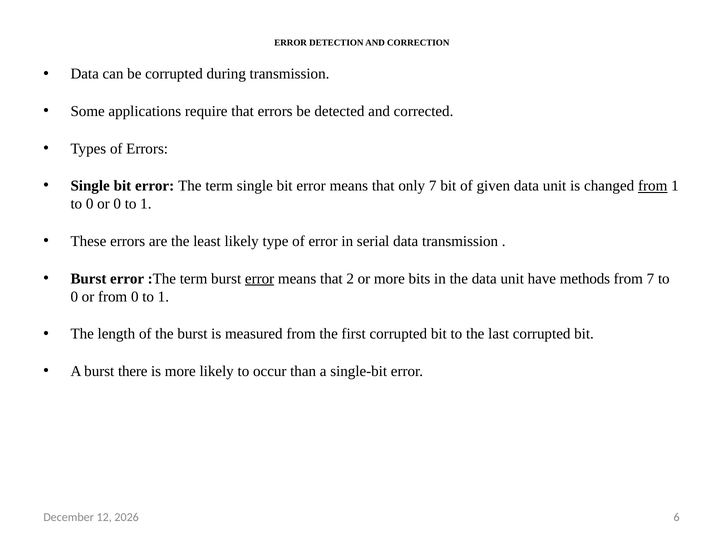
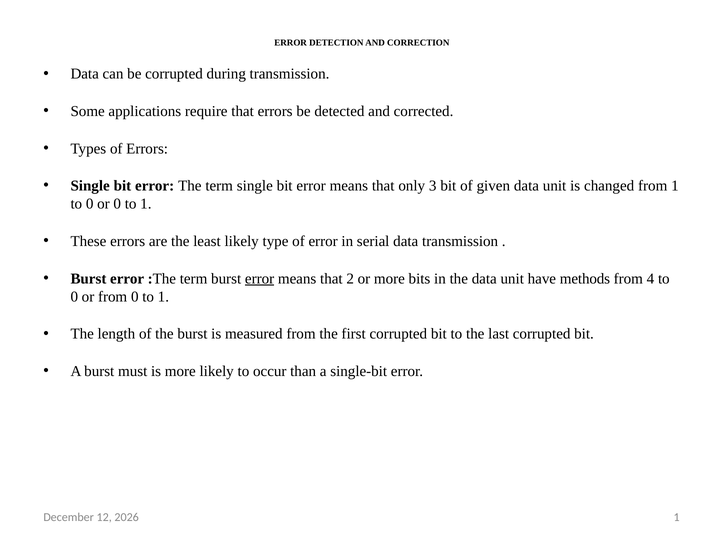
only 7: 7 -> 3 (433, 186)
from underline: present -> none (653, 186)
from 7: 7 -> 4 (650, 279)
there: there -> must (133, 372)
6: 6 -> 1 (677, 518)
